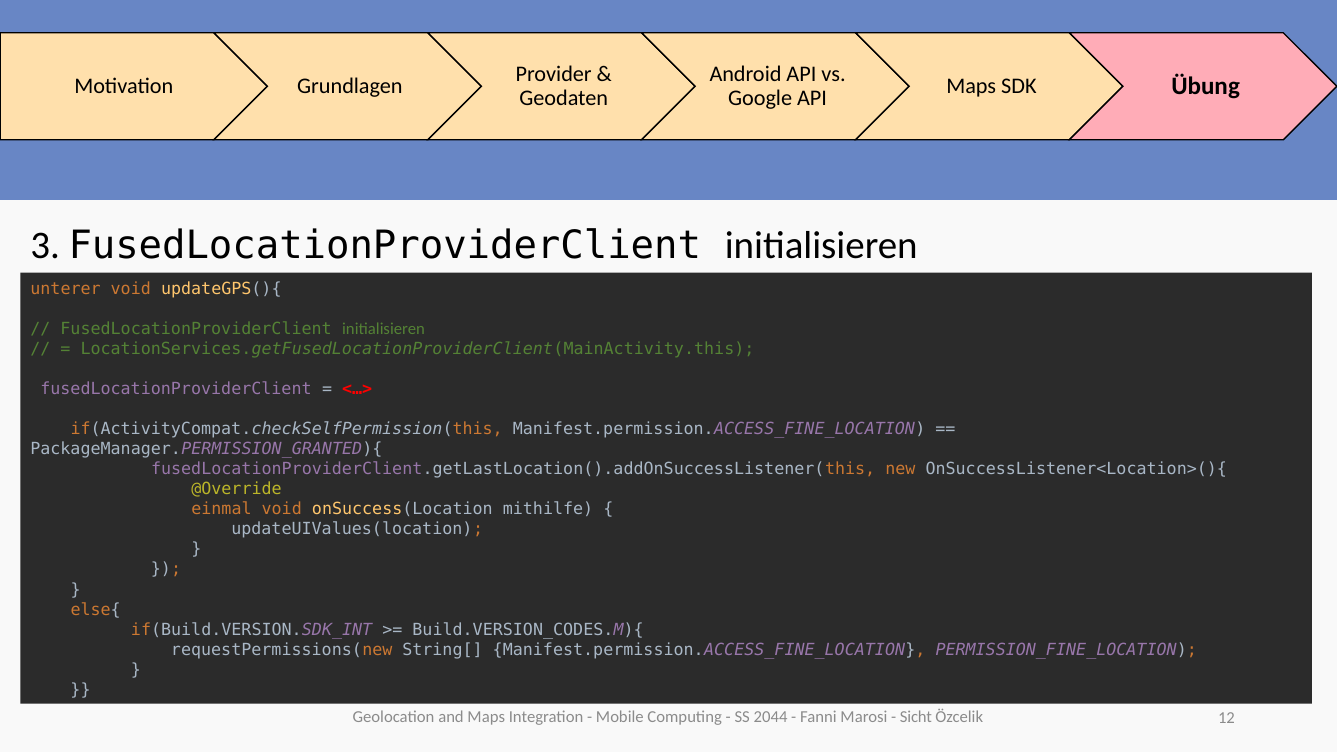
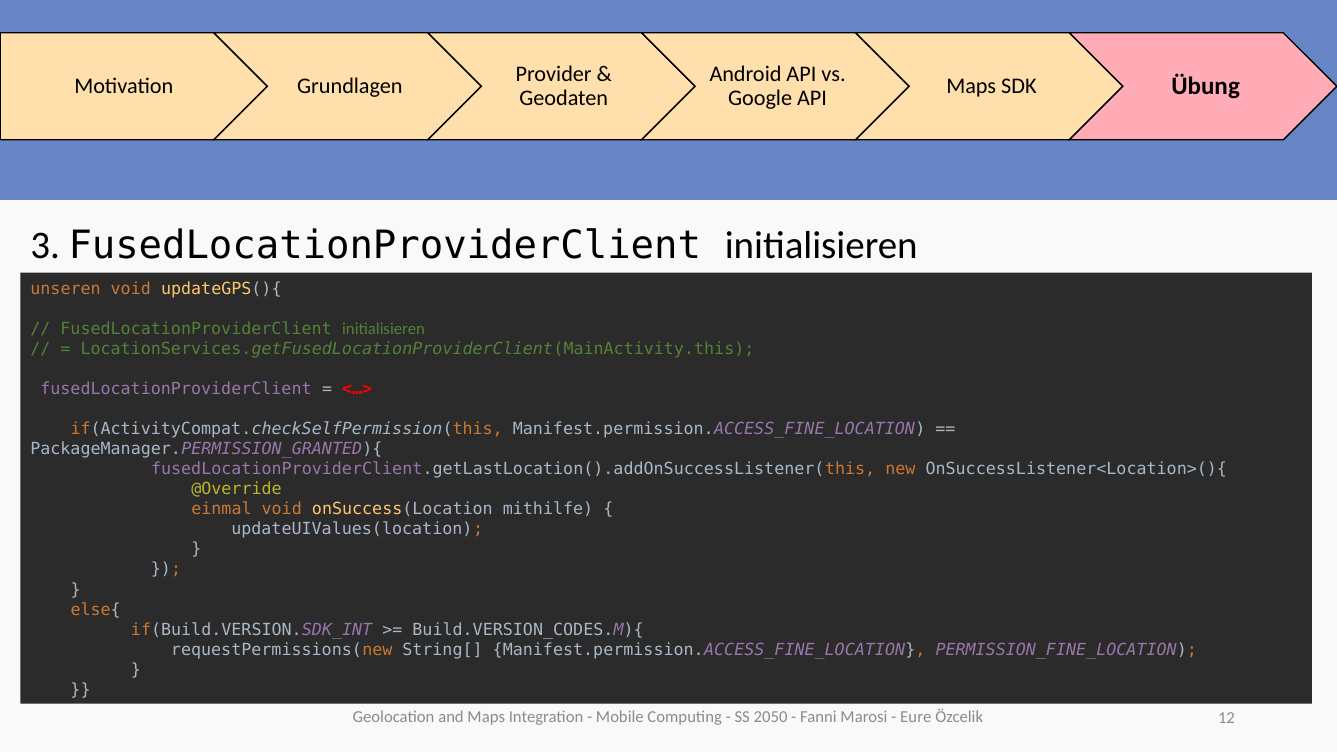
unterer: unterer -> unseren (66, 289)
2044: 2044 -> 2050 (771, 717)
Sicht: Sicht -> Eure (916, 717)
